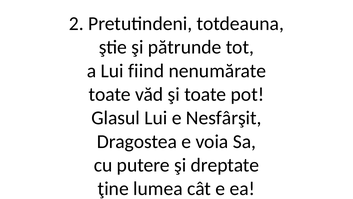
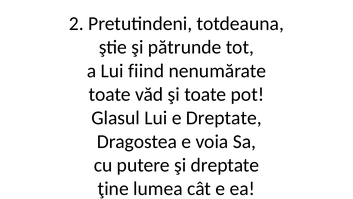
e Nesfârşit: Nesfârşit -> Dreptate (224, 118)
